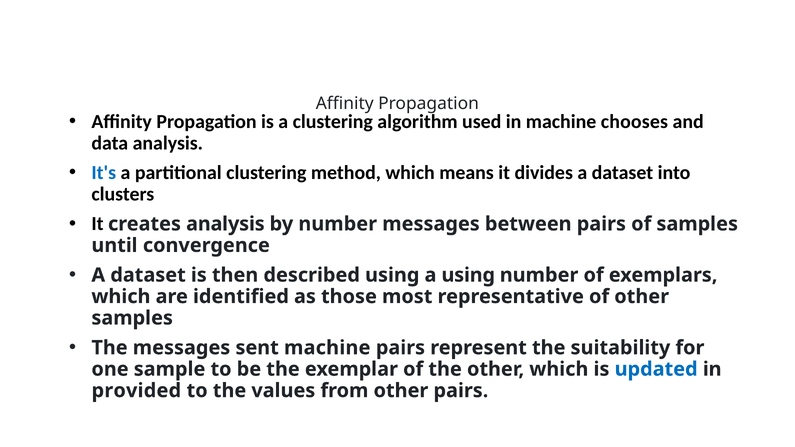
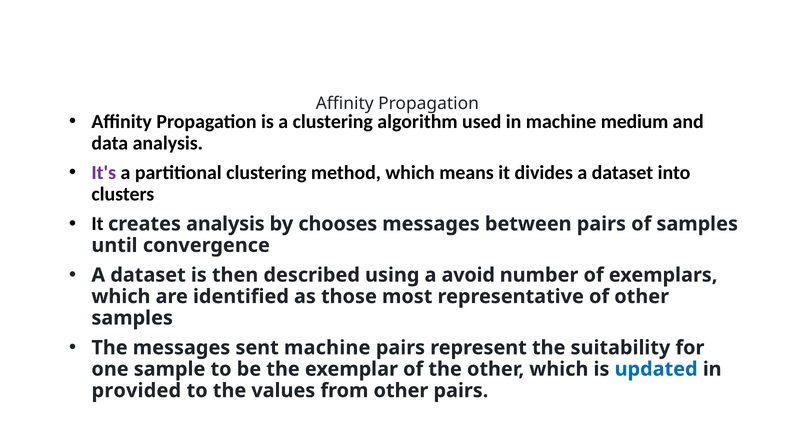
chooses: chooses -> medium (635, 122)
It's colour: blue -> purple (104, 173)
by number: number -> chooses (338, 224)
a using: using -> avoid (468, 275)
